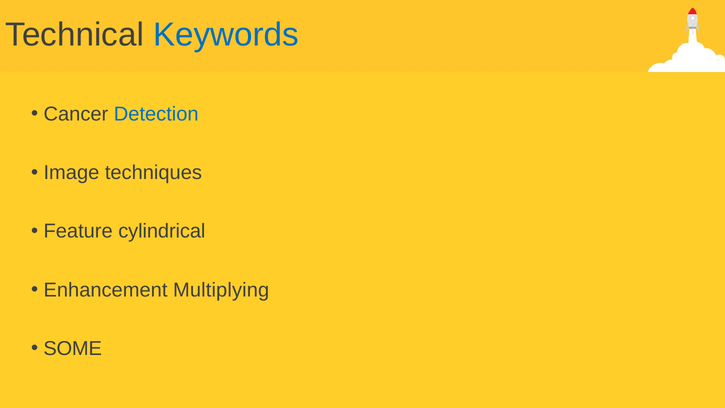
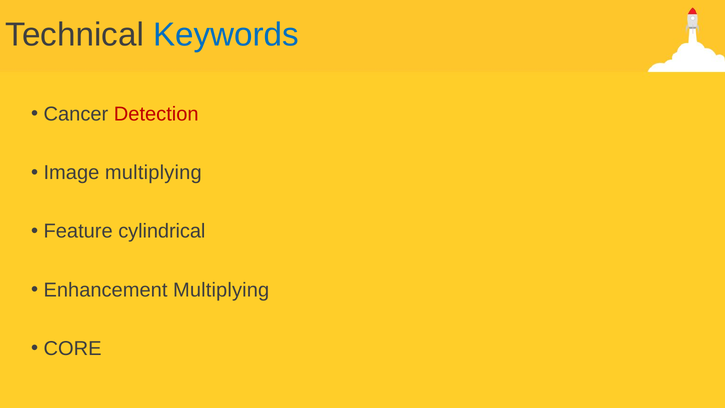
Detection colour: blue -> red (156, 114)
Image techniques: techniques -> multiplying (153, 173)
SOME: SOME -> CORE (73, 348)
